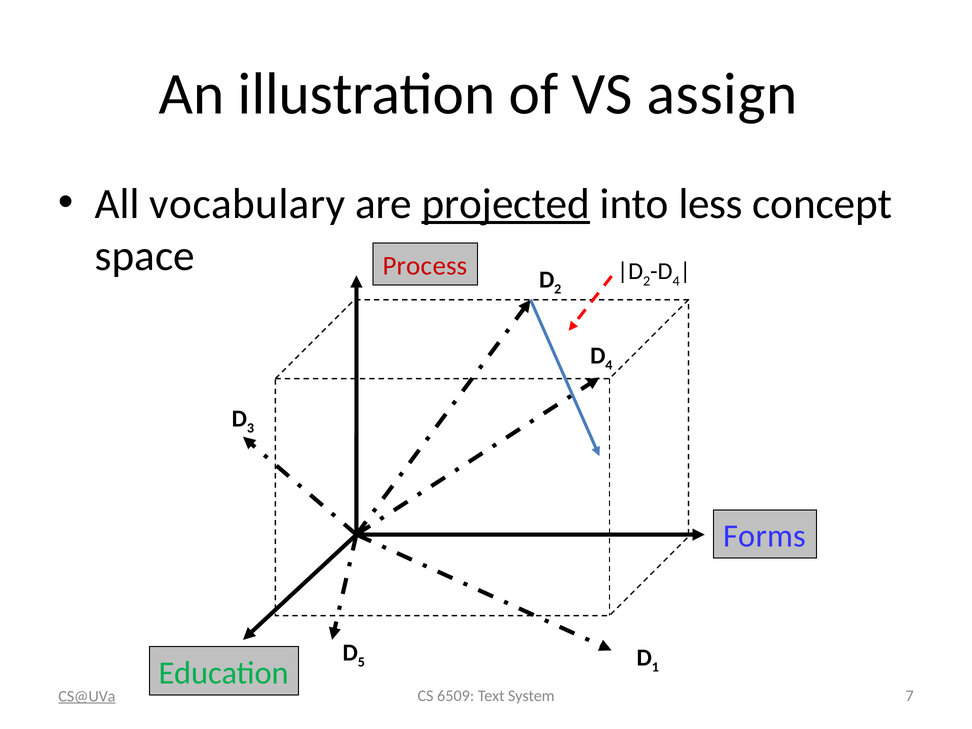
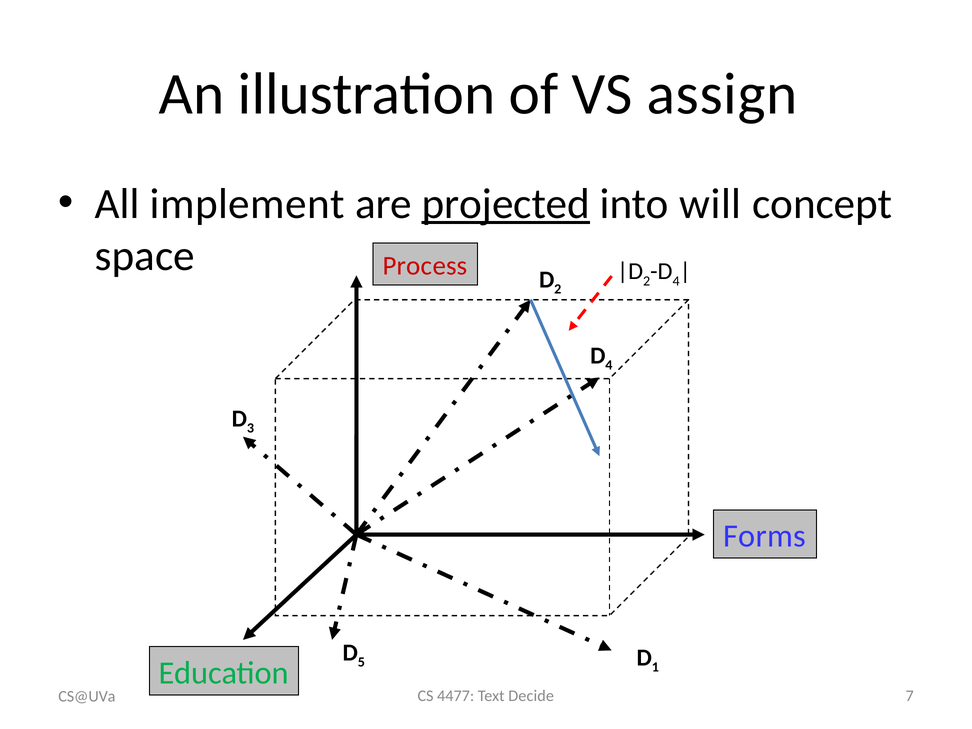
vocabulary: vocabulary -> implement (247, 204)
less: less -> will (710, 204)
6509: 6509 -> 4477 (456, 696)
System: System -> Decide (531, 696)
CS@UVa underline: present -> none (87, 696)
